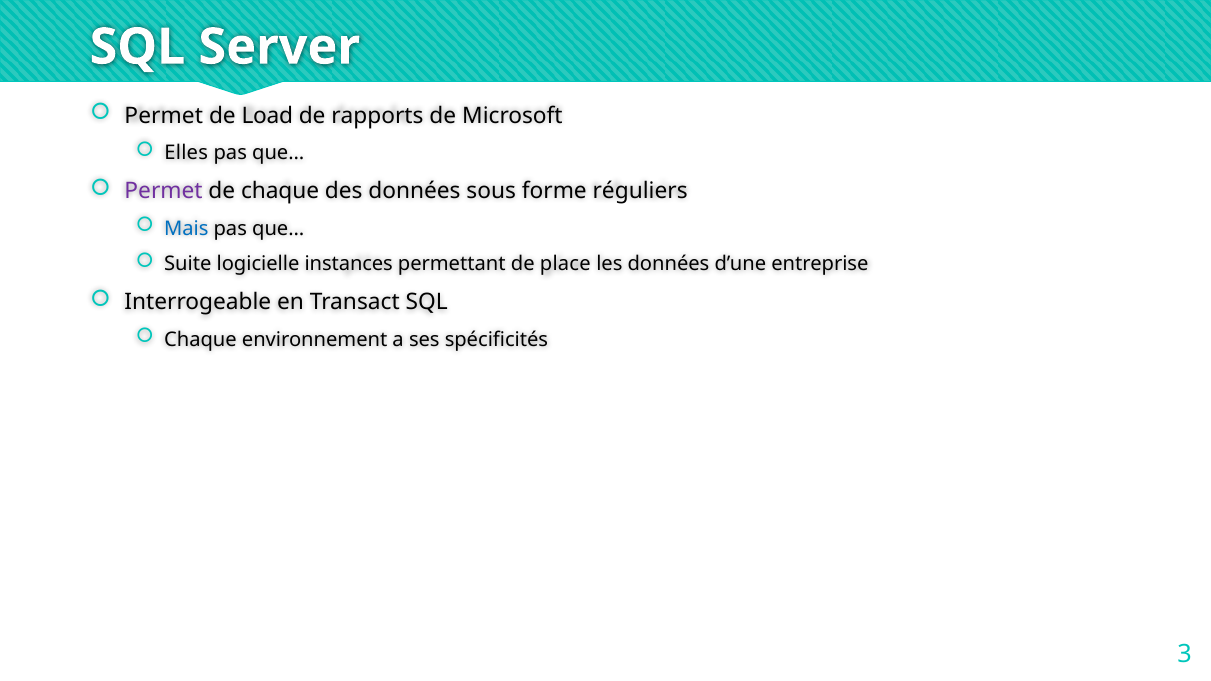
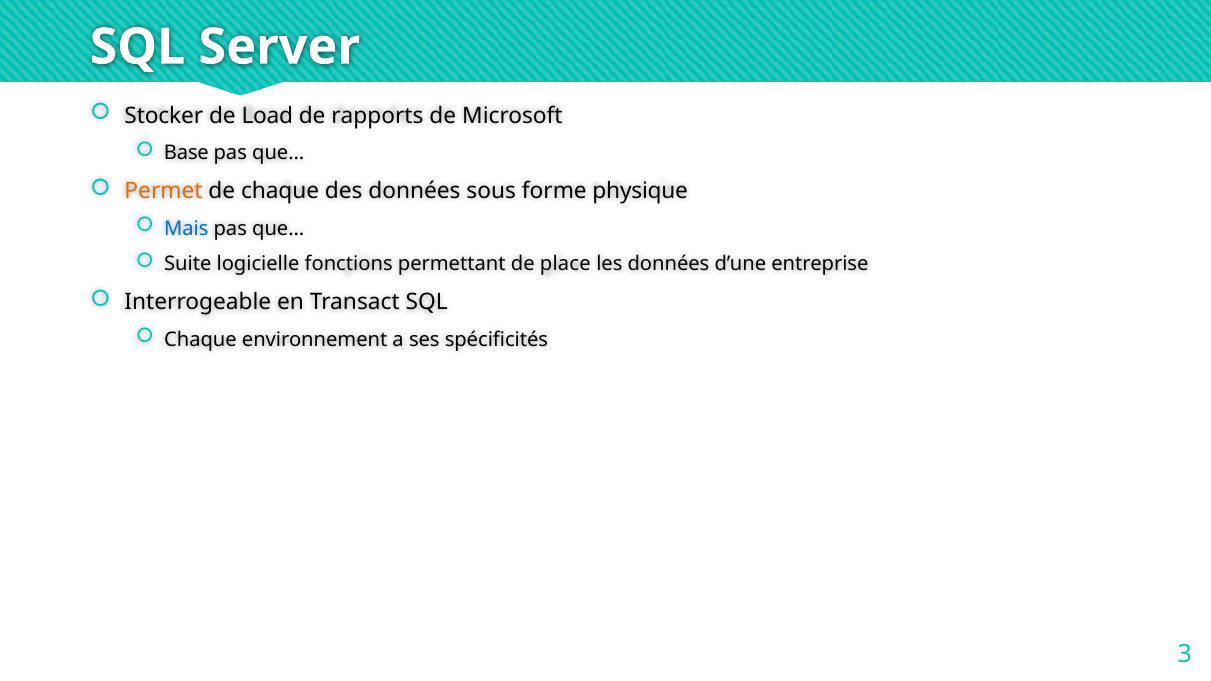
Permet: Permet -> Stocker (164, 116)
Elles: Elles -> Base (186, 153)
Permet colour: purple -> orange (164, 191)
réguliers: réguliers -> physique (640, 191)
instances: instances -> fonctions (349, 264)
